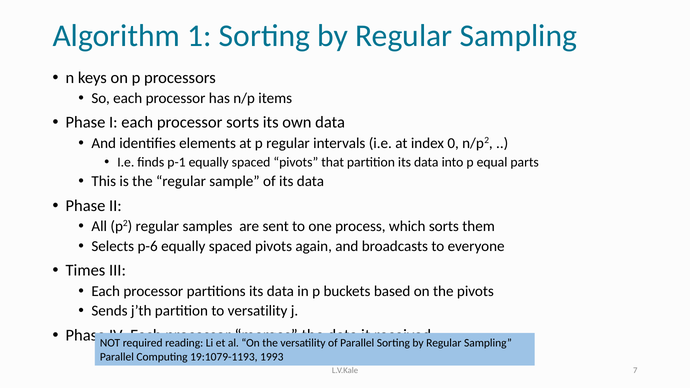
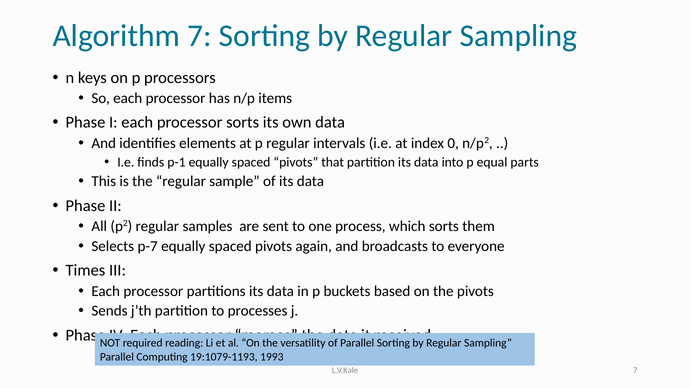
Algorithm 1: 1 -> 7 (200, 36)
p-6: p-6 -> p-7 (148, 246)
to versatility: versatility -> processes (258, 311)
